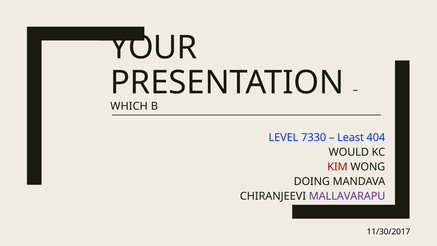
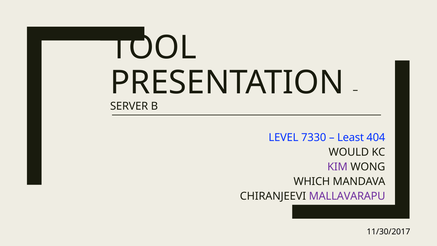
YOUR: YOUR -> TOOL (153, 48)
WHICH: WHICH -> SERVER (129, 106)
KIM colour: red -> purple (337, 167)
DOING: DOING -> WHICH (312, 181)
